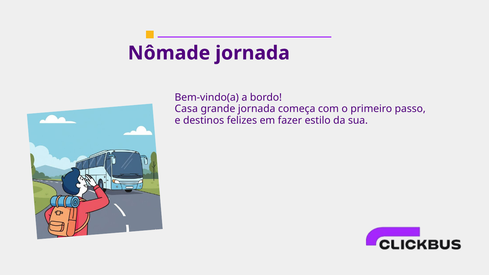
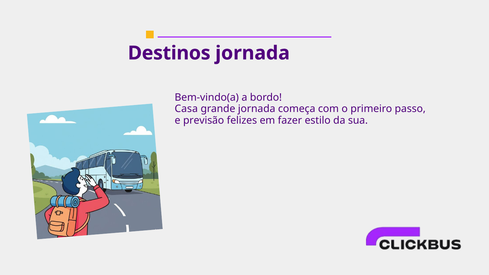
Nômade: Nômade -> Destinos (169, 53)
destinos: destinos -> previsão (204, 120)
